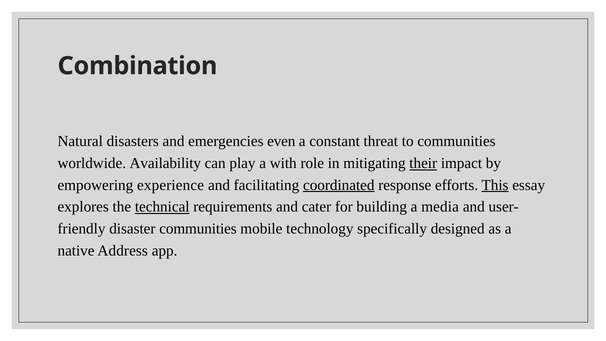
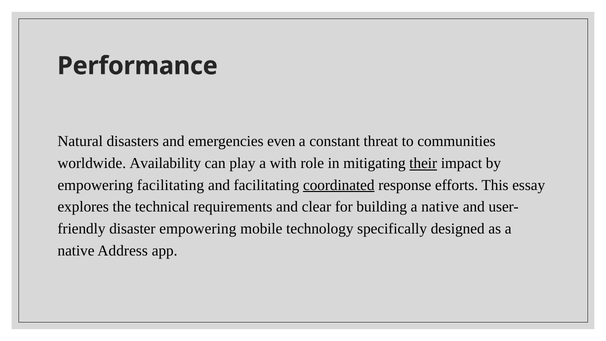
Combination: Combination -> Performance (137, 66)
empowering experience: experience -> facilitating (171, 185)
This underline: present -> none (495, 185)
technical underline: present -> none (162, 207)
cater: cater -> clear (316, 207)
building a media: media -> native (440, 207)
disaster communities: communities -> empowering (198, 229)
